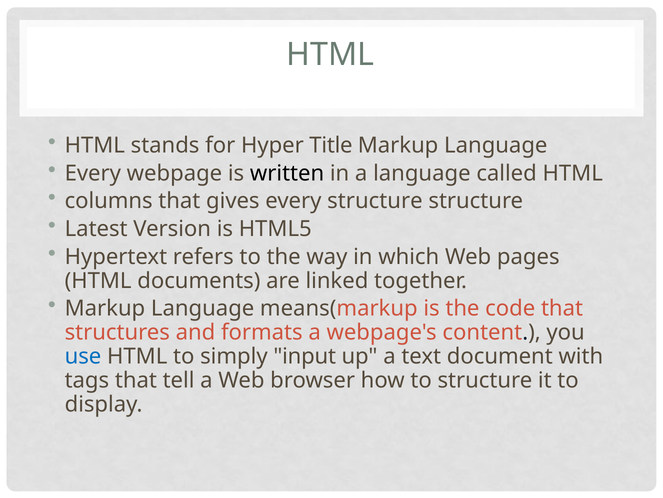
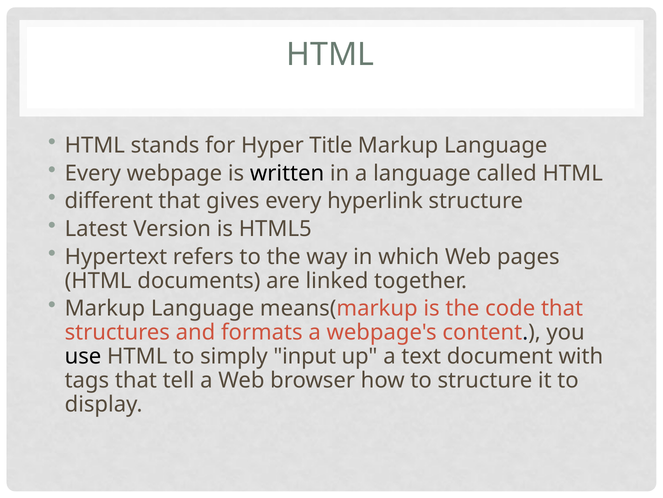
columns: columns -> different (109, 201)
every structure: structure -> hyperlink (375, 201)
use colour: blue -> black (83, 356)
